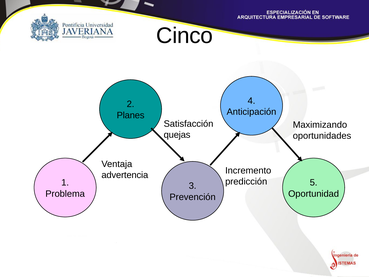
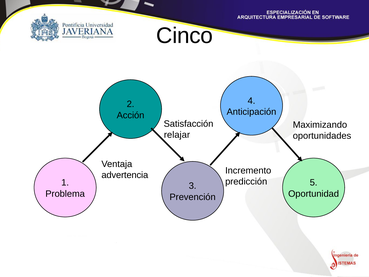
Planes: Planes -> Acción (131, 115)
quejas: quejas -> relajar (177, 135)
